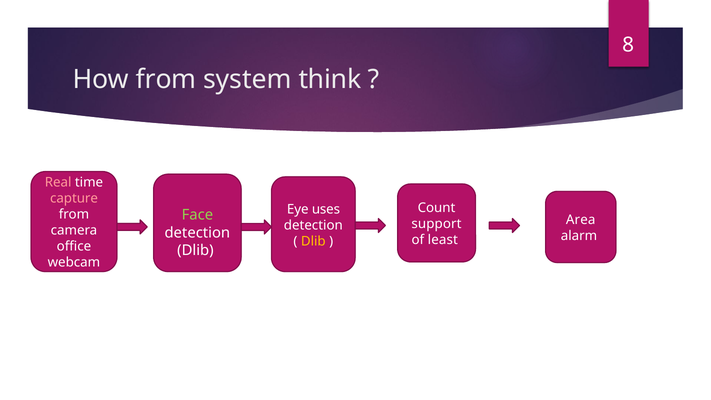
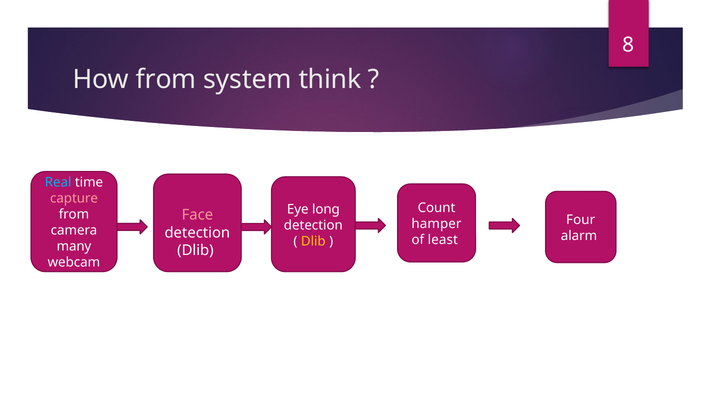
Real colour: pink -> light blue (58, 182)
uses: uses -> long (326, 209)
Face colour: light green -> pink (197, 215)
Area: Area -> Four (581, 220)
support: support -> hamper (436, 224)
office: office -> many (74, 246)
